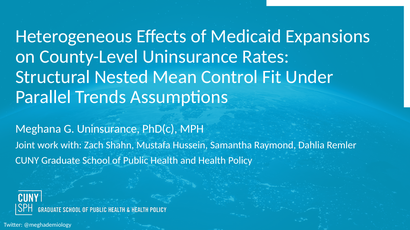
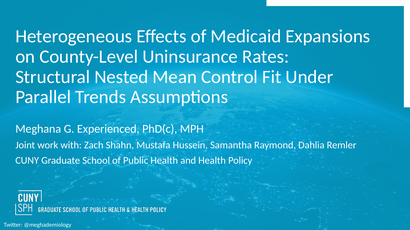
G Uninsurance: Uninsurance -> Experienced (108, 129)
